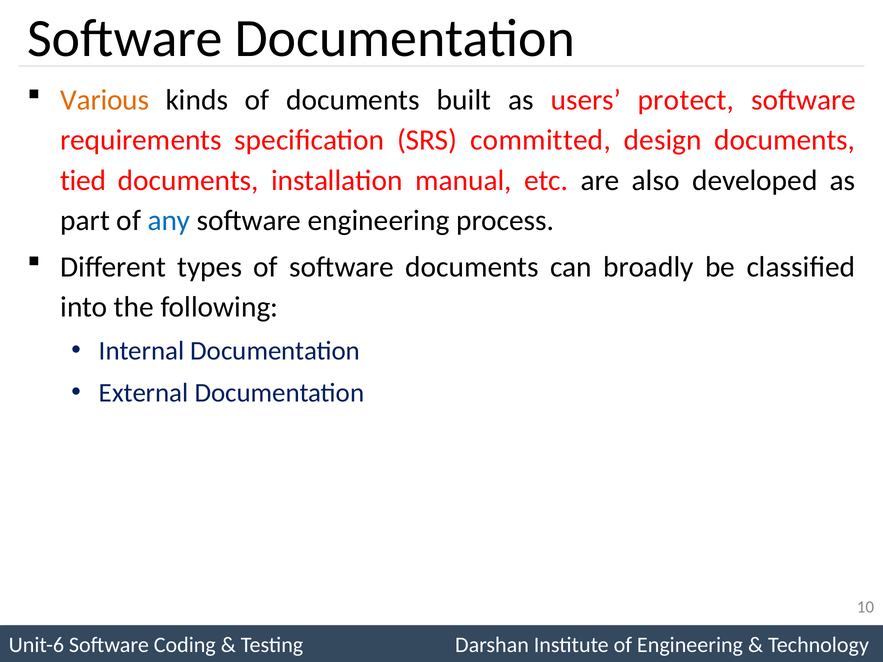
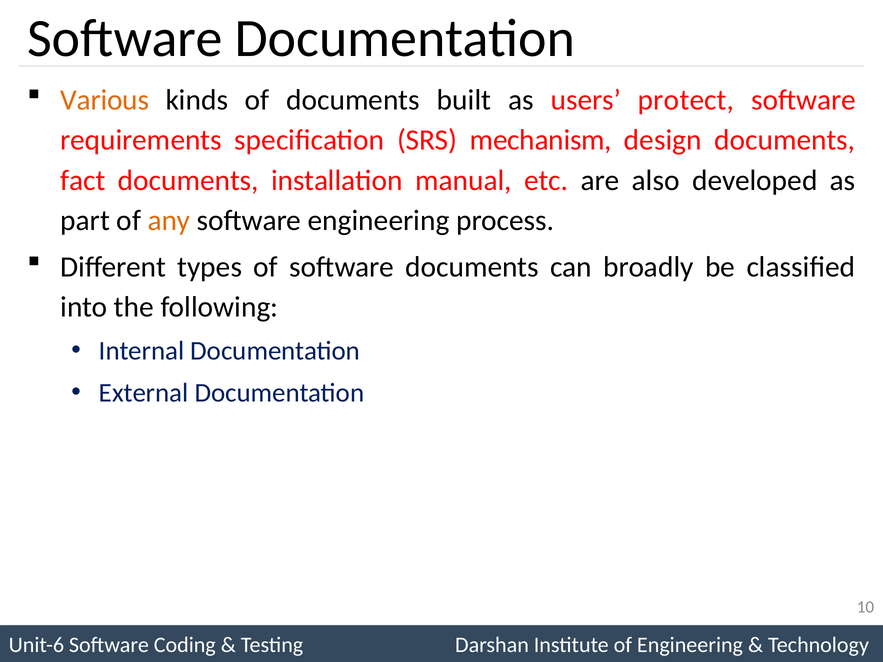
committed: committed -> mechanism (541, 140)
tied: tied -> fact (83, 181)
any colour: blue -> orange (169, 221)
